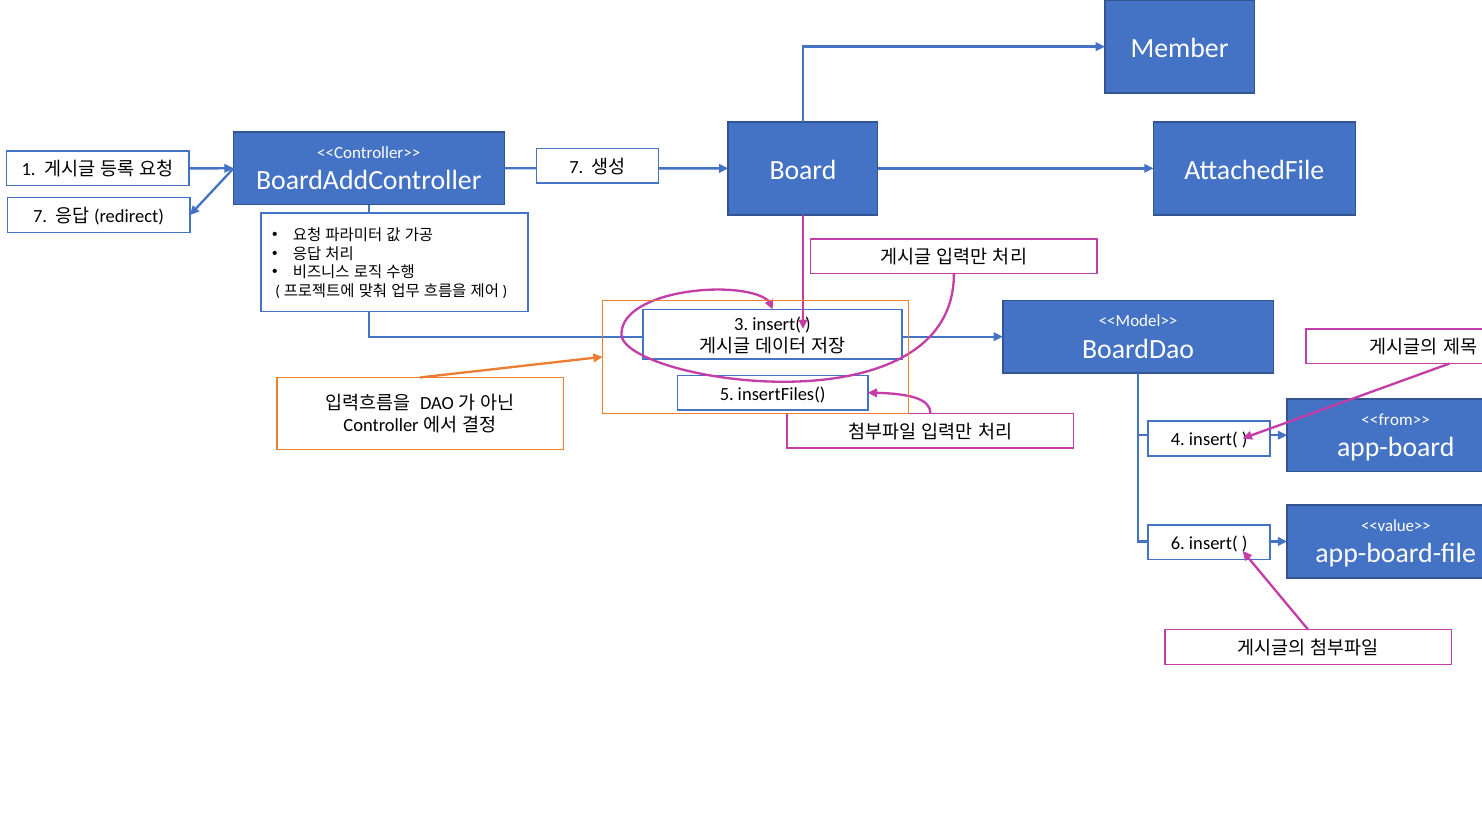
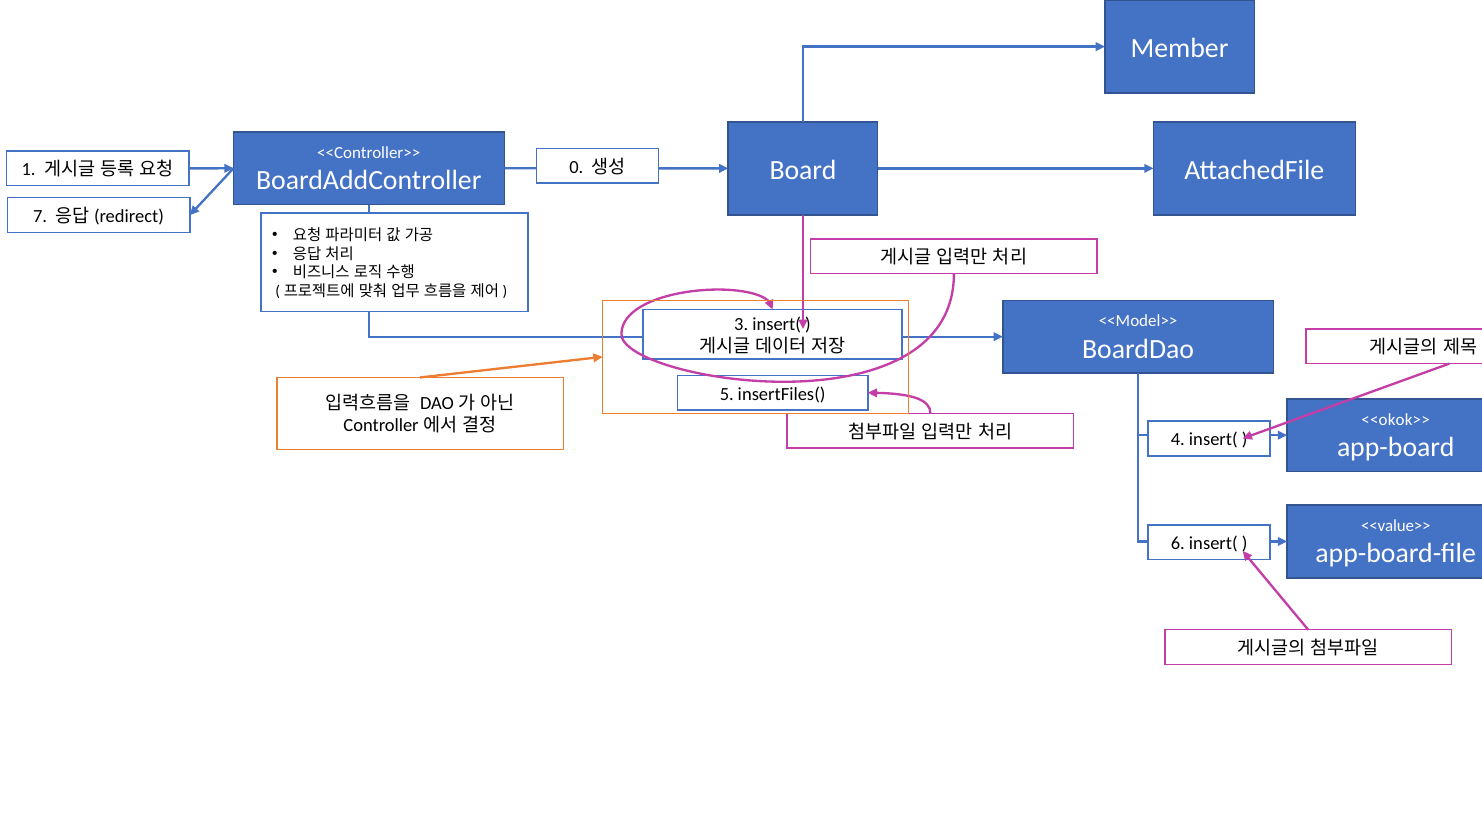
7: 7 -> 0 (576, 167)
<<from>>: <<from>> -> <<okok>> (1396, 419)
